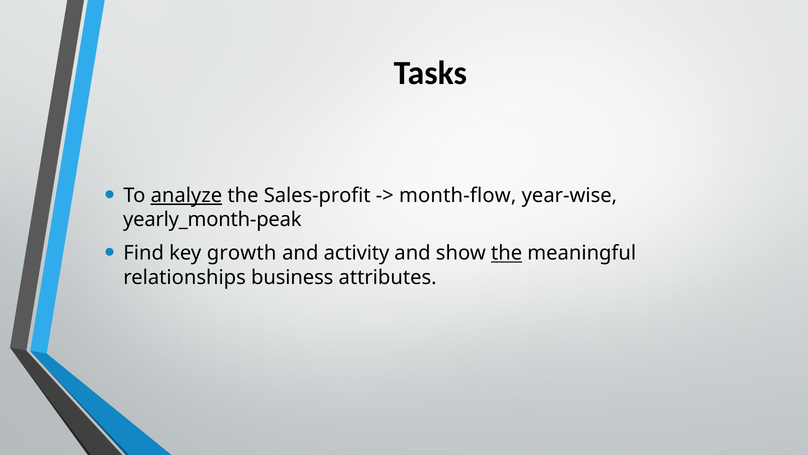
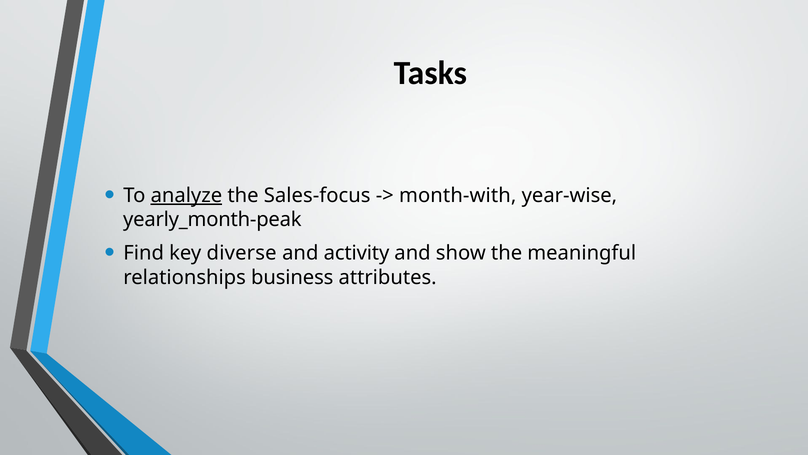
Sales-profit: Sales-profit -> Sales-focus (317, 195)
month-flow: month-flow -> month-with (458, 195)
growth: growth -> diverse (242, 253)
the underline: present -> none (507, 253)
